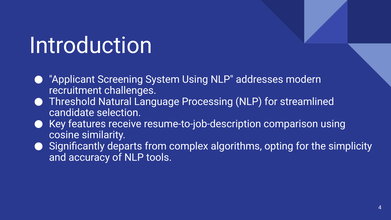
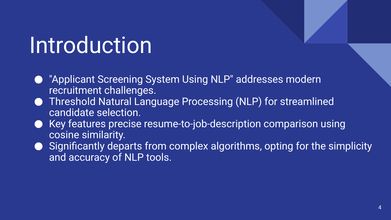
receive: receive -> precise (125, 124)
